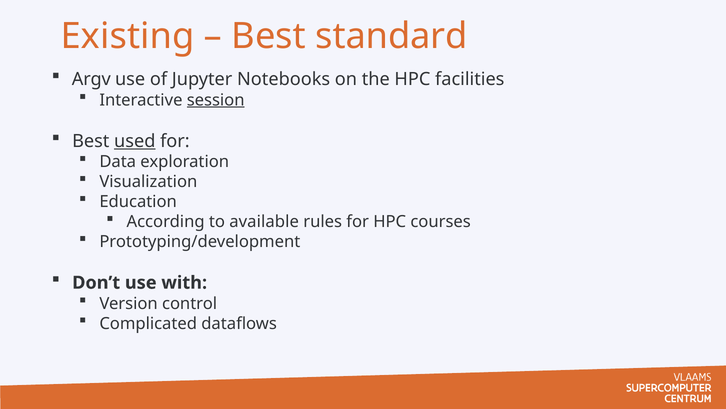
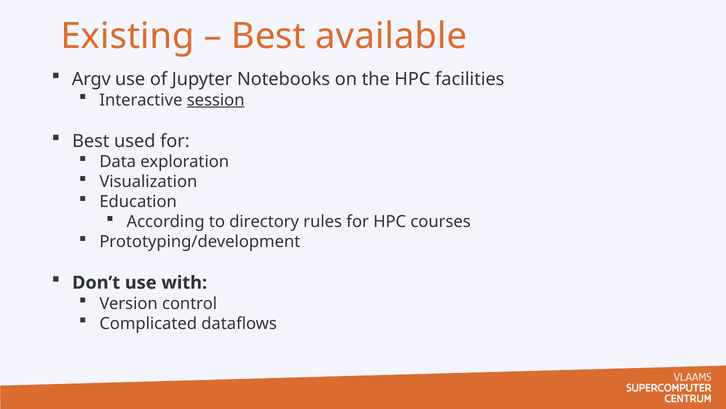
standard: standard -> available (391, 36)
used underline: present -> none (135, 141)
available: available -> directory (264, 221)
